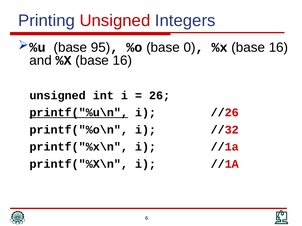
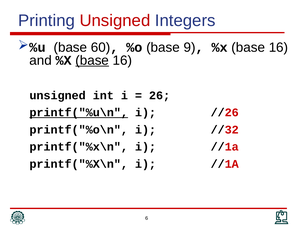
95: 95 -> 60 (101, 48)
0: 0 -> 9 (190, 48)
base underline: none -> present (92, 61)
